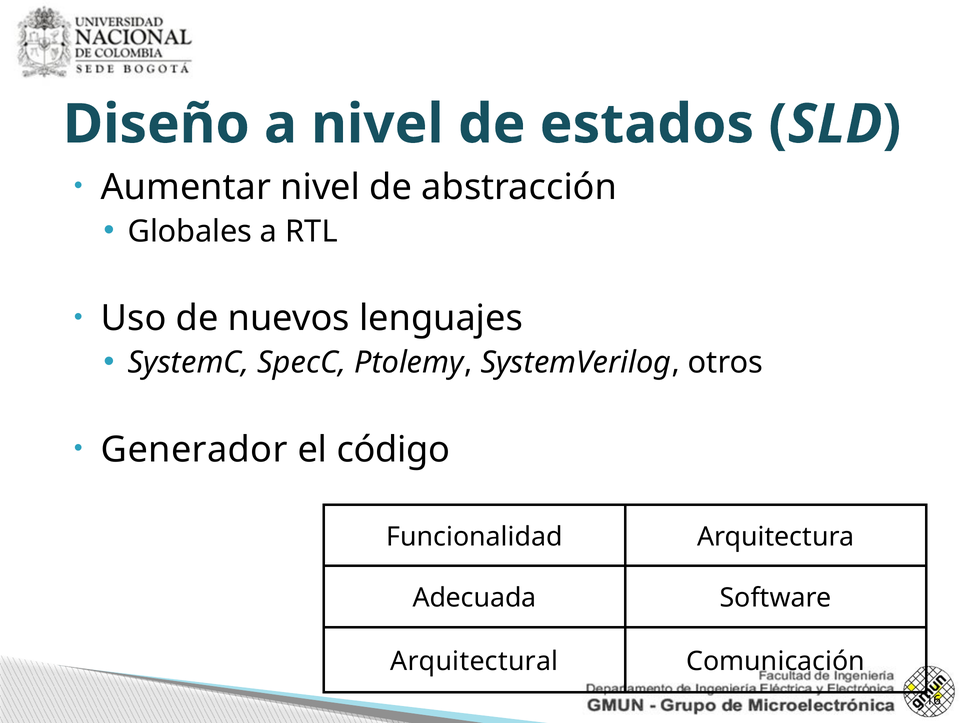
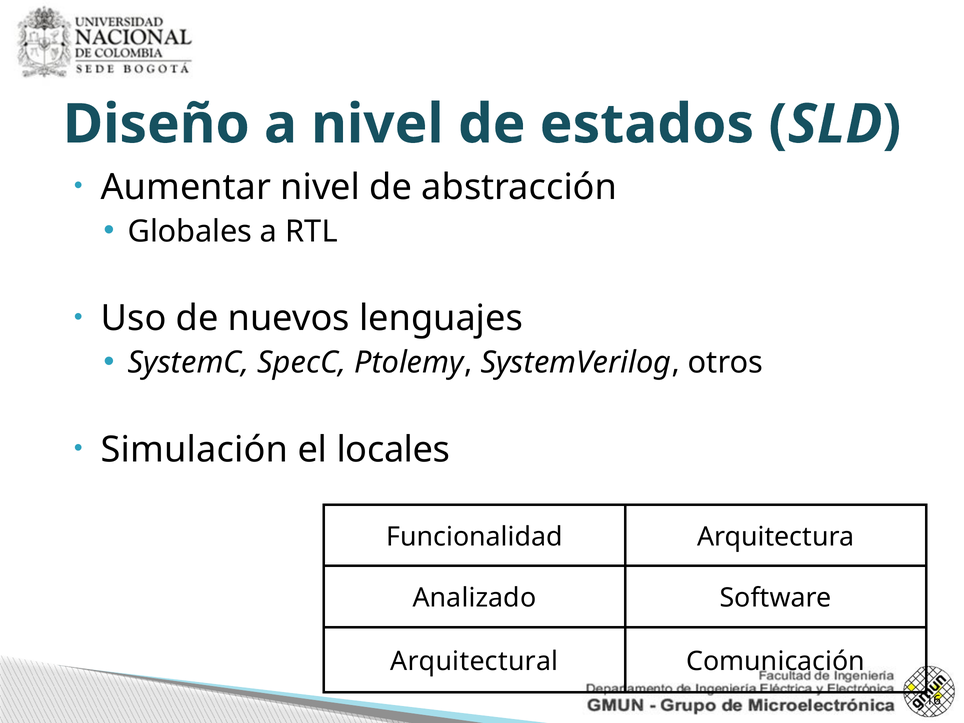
Generador: Generador -> Simulación (194, 450)
código: código -> locales (393, 450)
Adecuada: Adecuada -> Analizado (474, 598)
